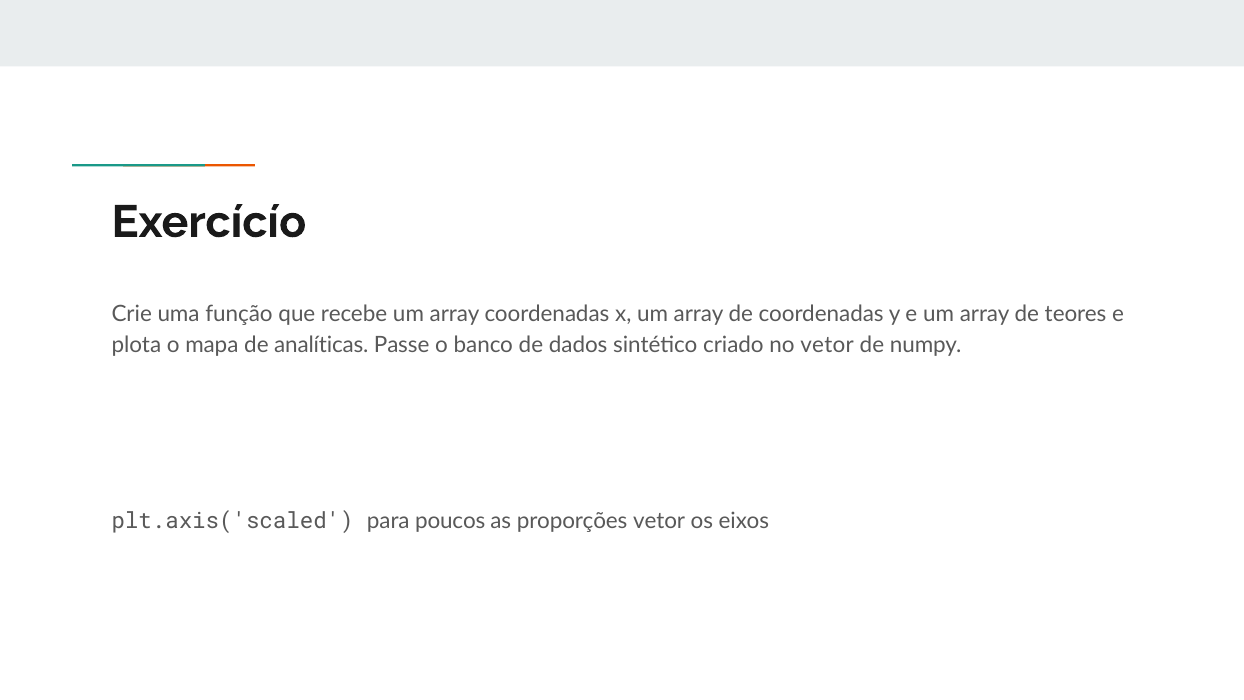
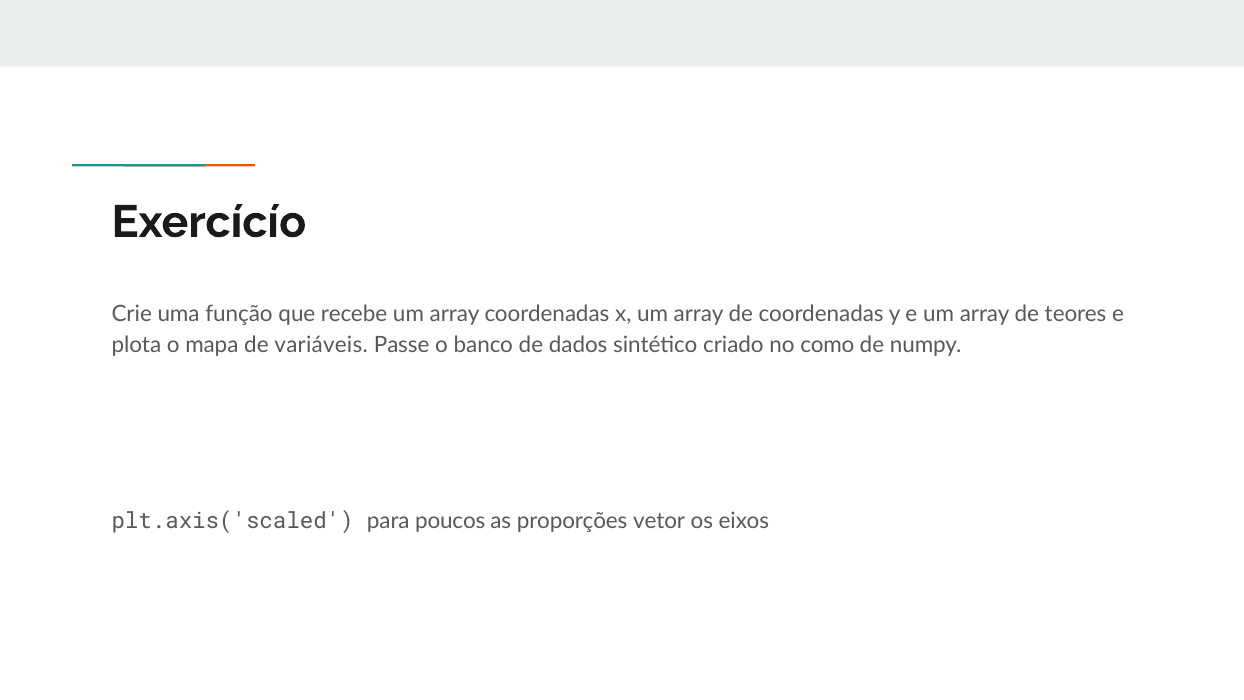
analíticas: analíticas -> variáveis (321, 345)
no vetor: vetor -> como (827, 345)
